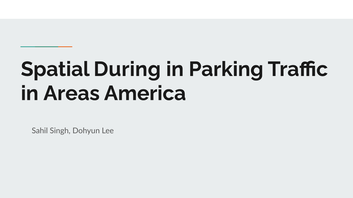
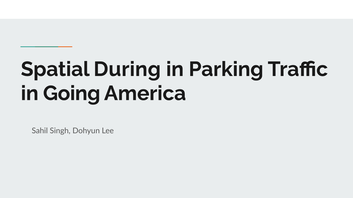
Areas: Areas -> Going (72, 94)
